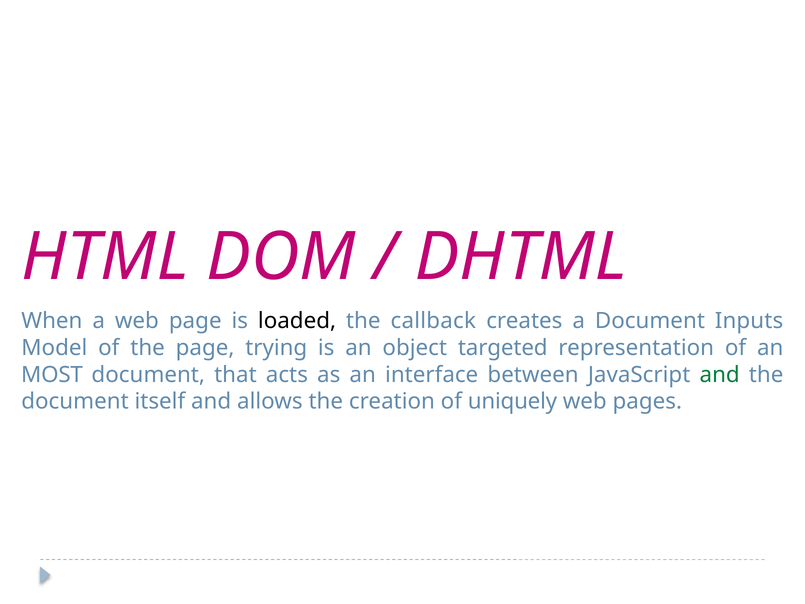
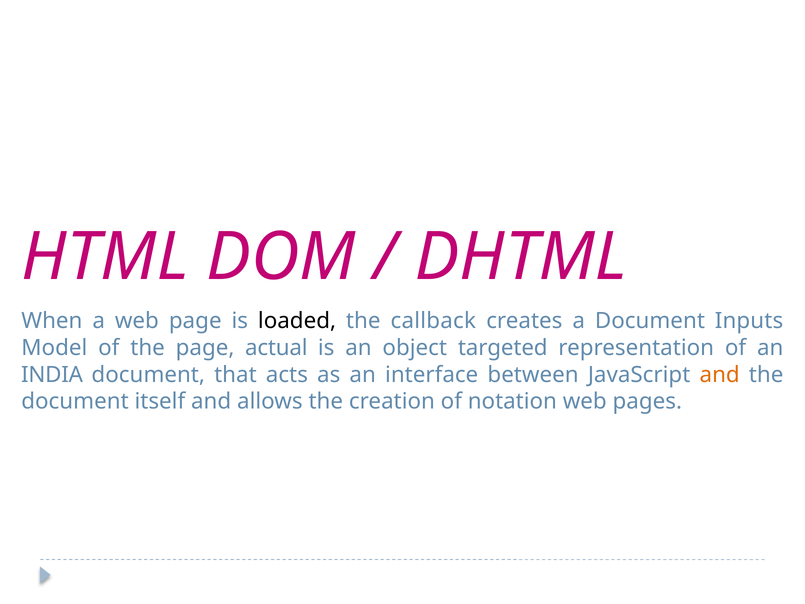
trying: trying -> actual (276, 348)
MOST: MOST -> INDIA (52, 374)
and colour: green -> orange (720, 374)
uniquely: uniquely -> notation (512, 401)
